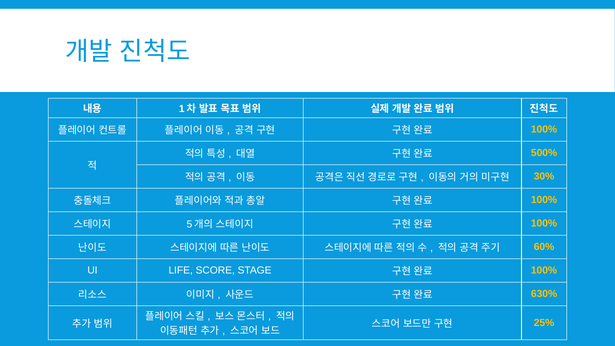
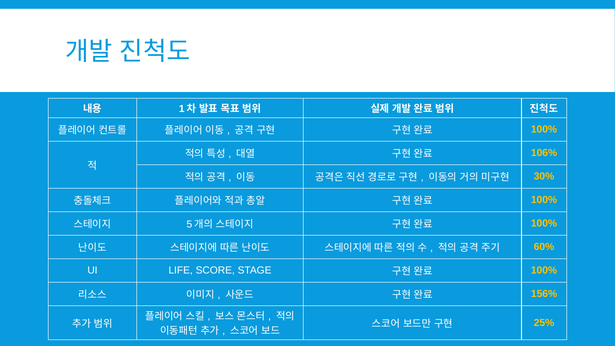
500%: 500% -> 106% (544, 153)
630%: 630% -> 156% (544, 294)
